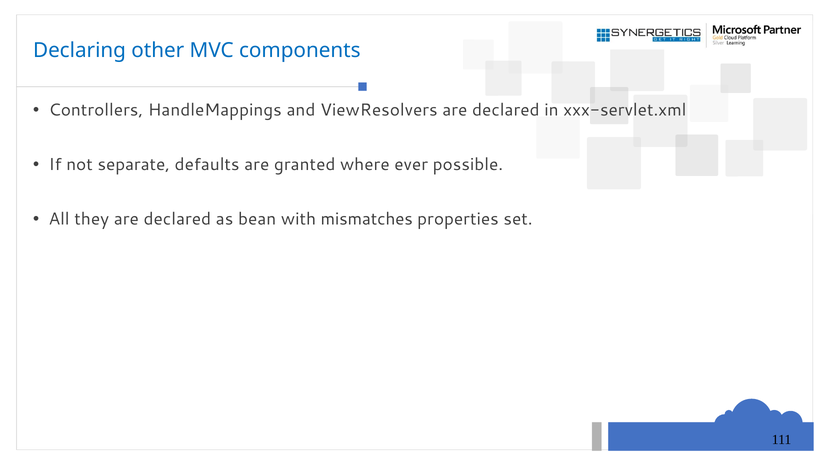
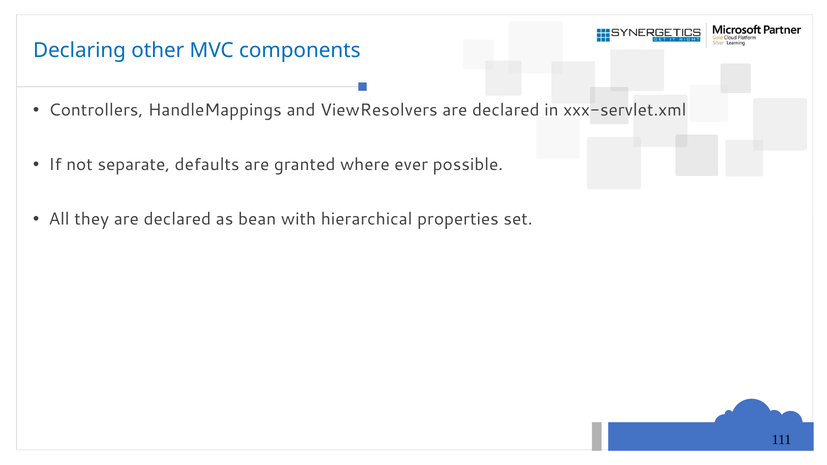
mismatches: mismatches -> hierarchical (367, 219)
